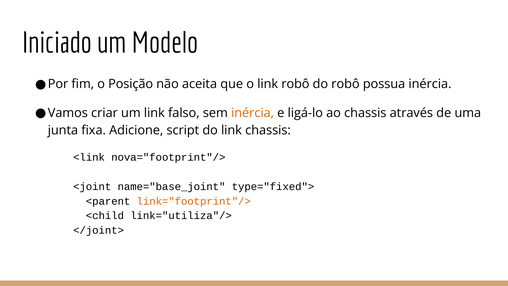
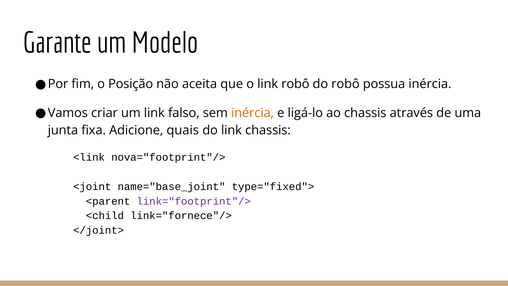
Iniciado: Iniciado -> Garante (57, 43)
script: script -> quais (183, 130)
link="footprint"/> colour: orange -> purple (194, 201)
link="utiliza"/>: link="utiliza"/> -> link="fornece"/> (181, 216)
